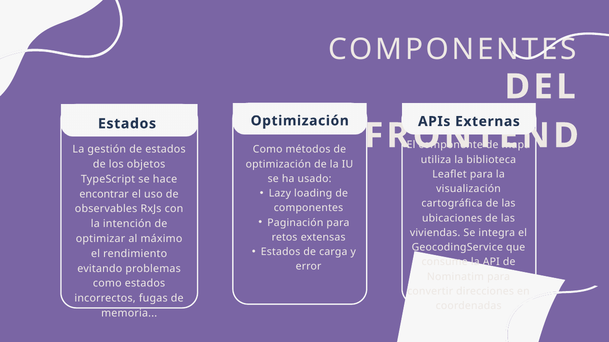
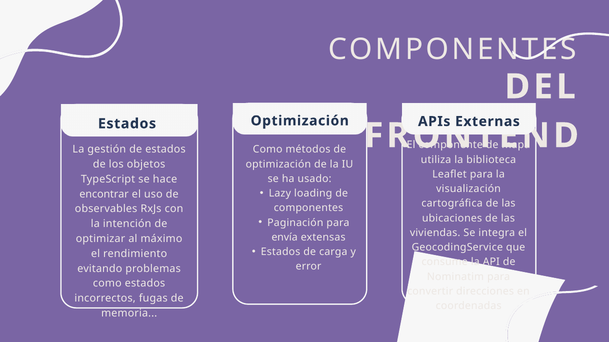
retos: retos -> envía (285, 238)
